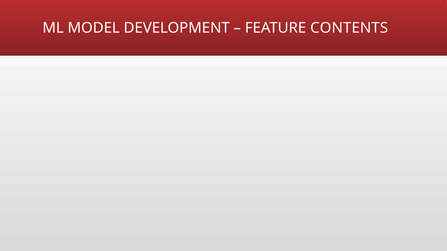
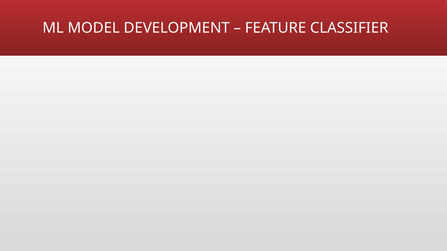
CONTENTS: CONTENTS -> CLASSIFIER (349, 28)
